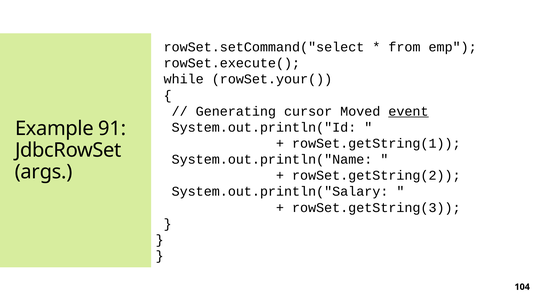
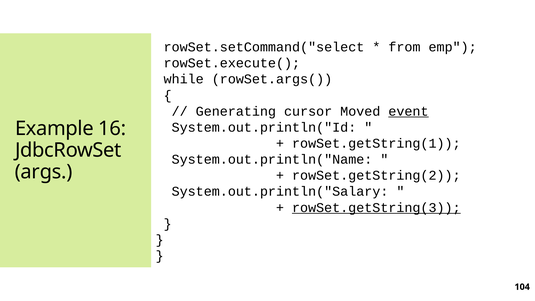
rowSet.your(: rowSet.your( -> rowSet.args( (272, 79)
91: 91 -> 16 (112, 128)
rowSet.getString(3 underline: none -> present (376, 208)
